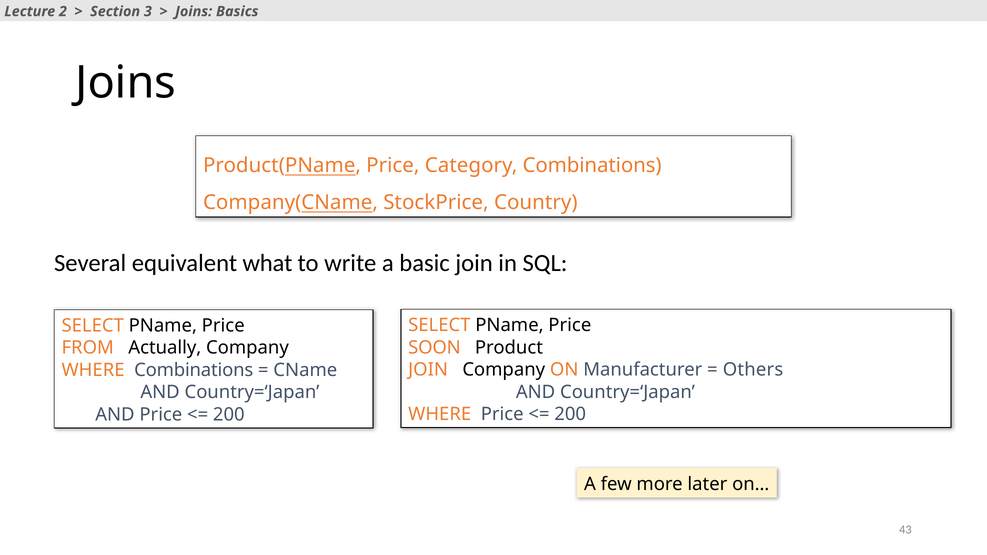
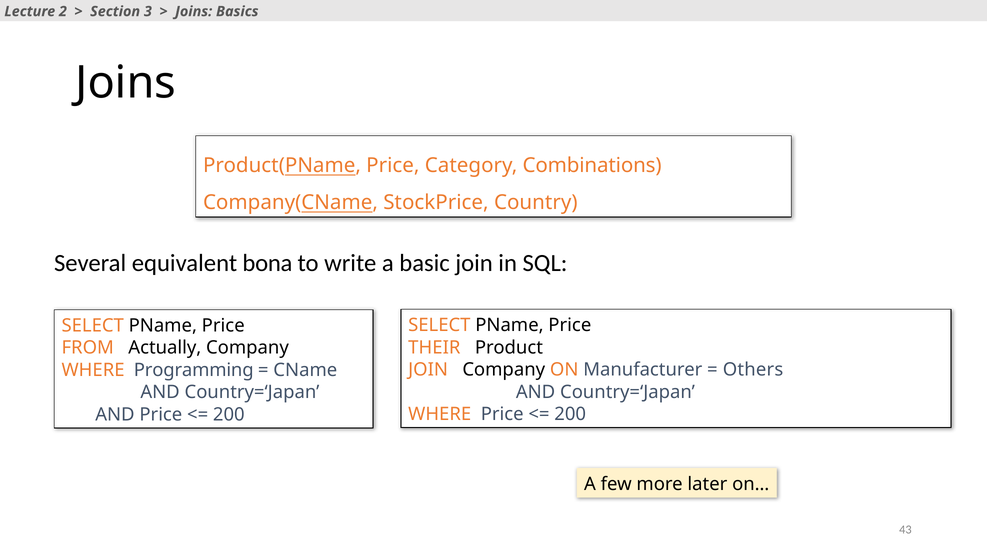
what: what -> bona (267, 263)
SOON: SOON -> THEIR (434, 348)
WHERE Combinations: Combinations -> Programming (194, 370)
